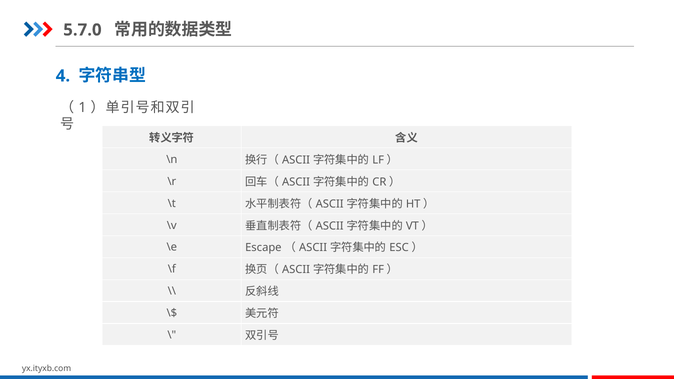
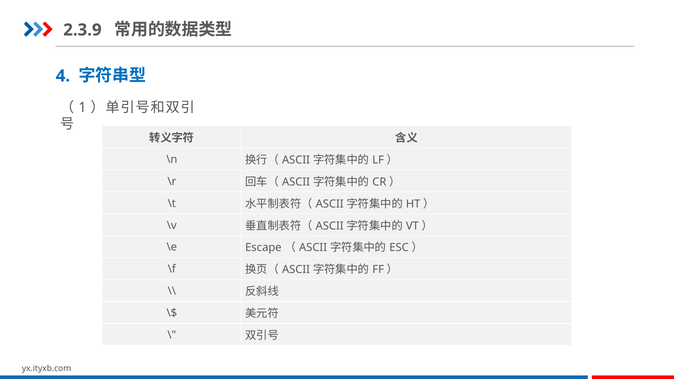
5.7.0: 5.7.0 -> 2.3.9 (82, 30)
